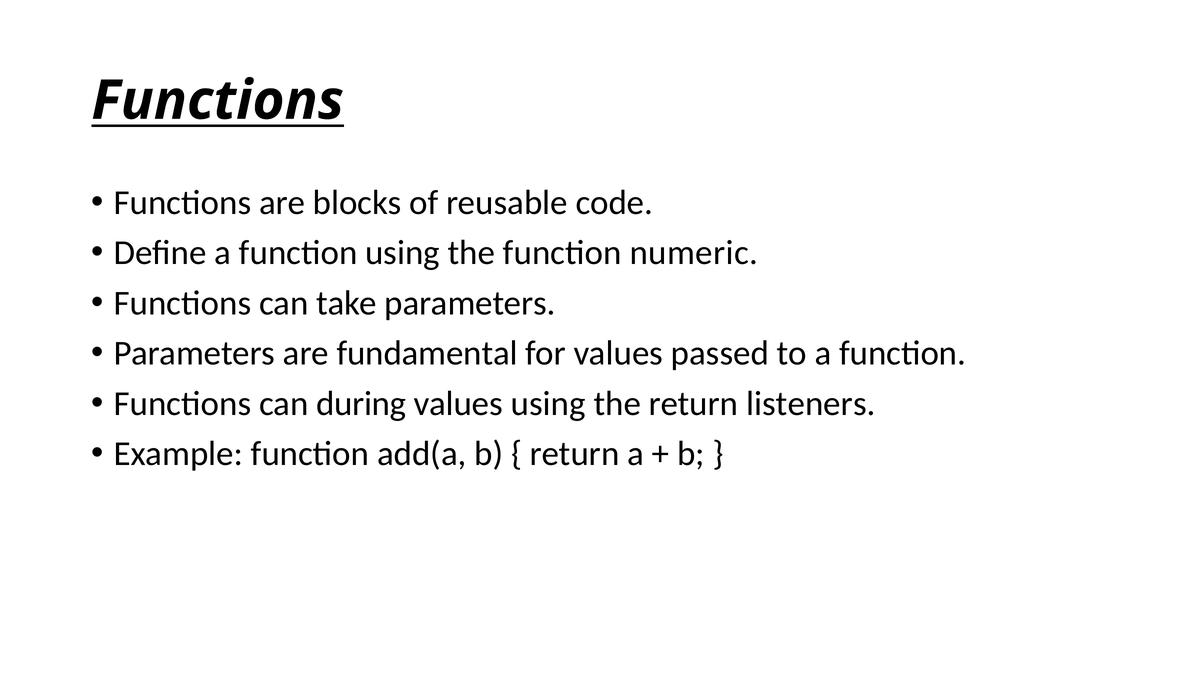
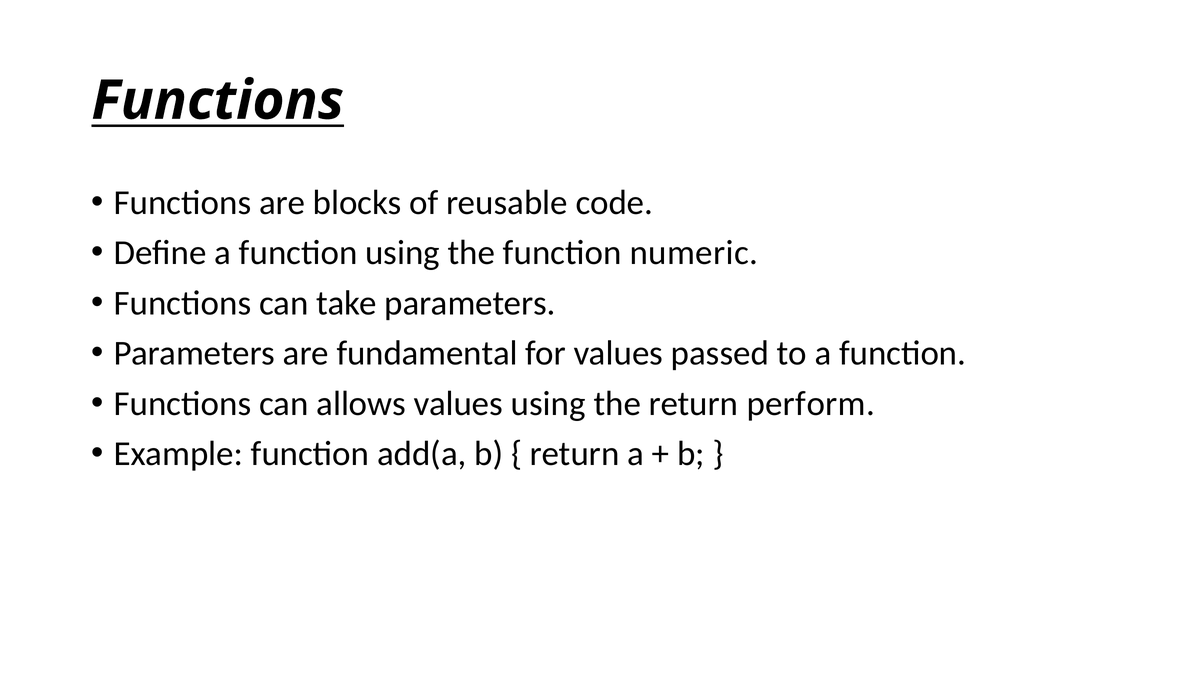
during: during -> allows (361, 404)
listeners: listeners -> perform (811, 404)
